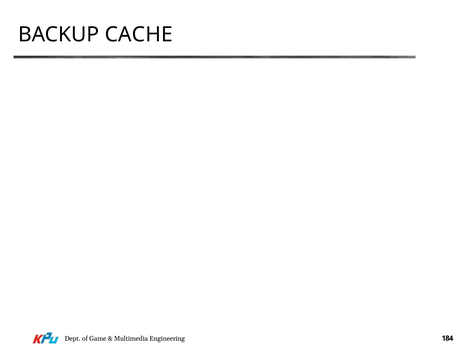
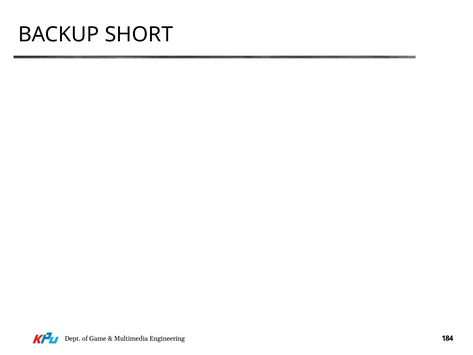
CACHE: CACHE -> SHORT (139, 35)
